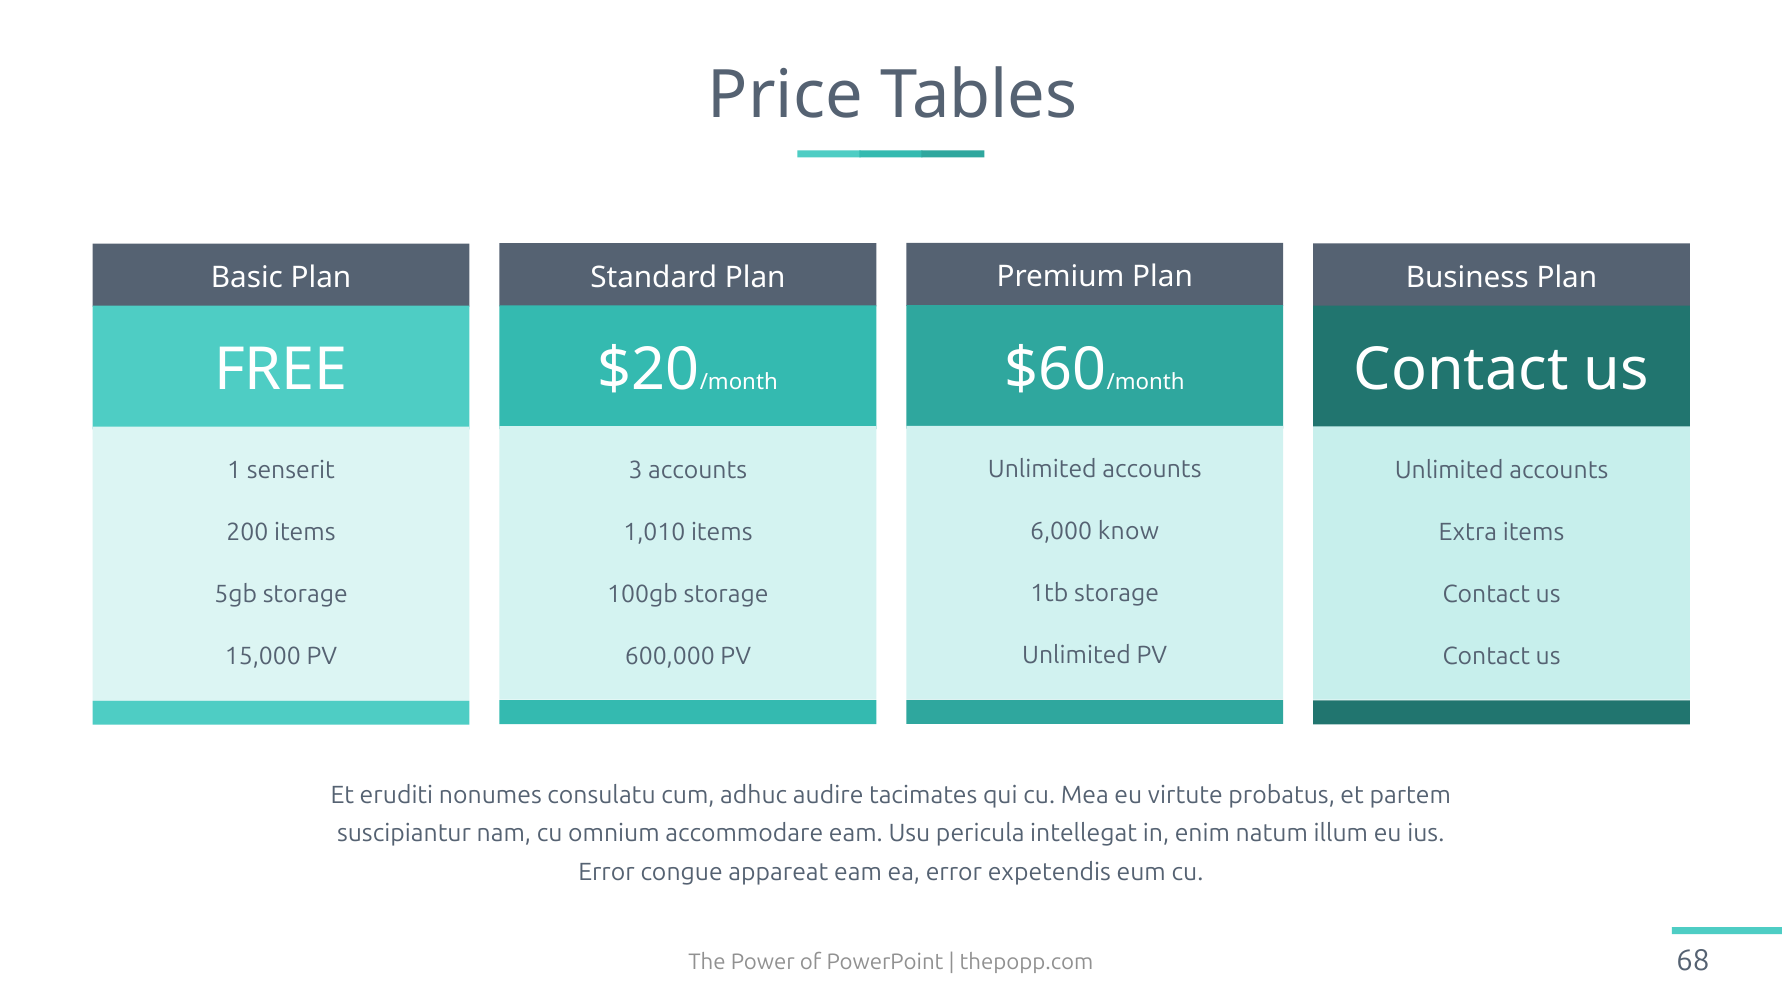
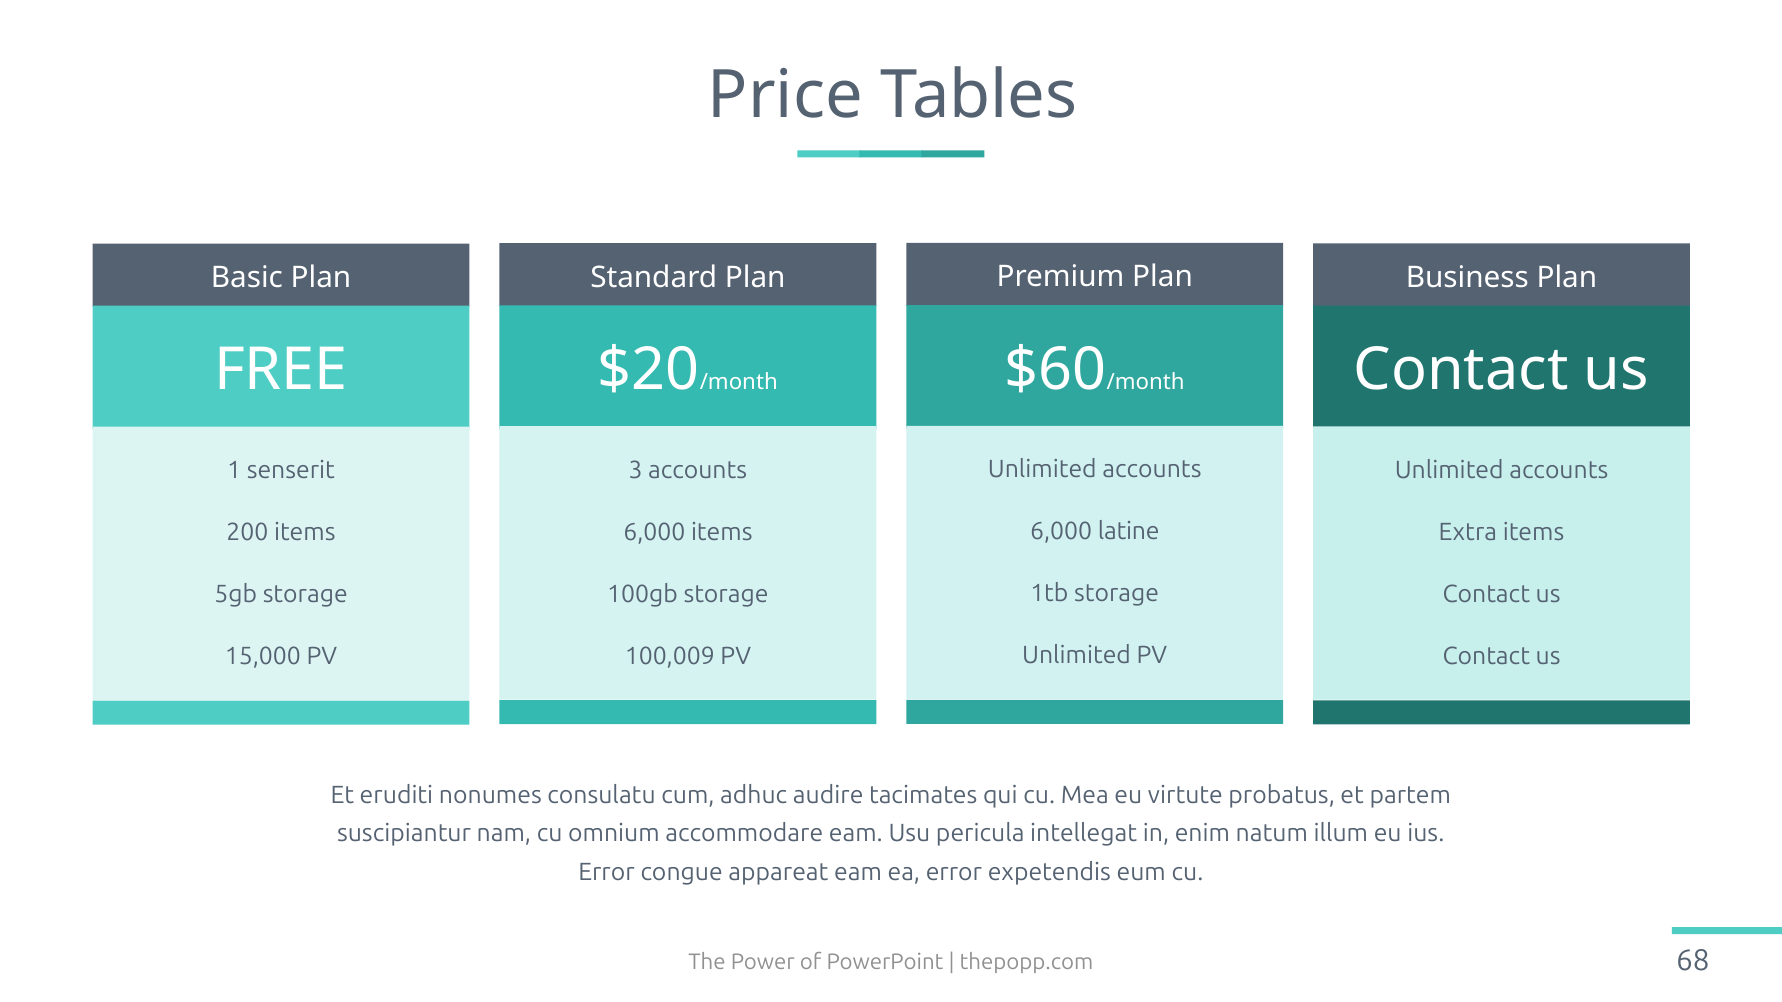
know: know -> latine (1129, 532)
1,010: 1,010 -> 6,000 (654, 532)
600,000: 600,000 -> 100,009 (670, 656)
